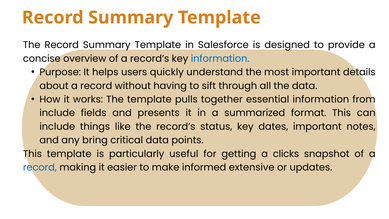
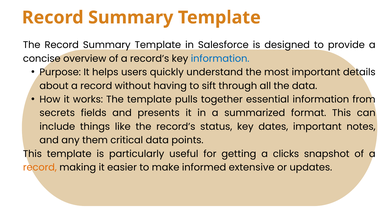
include: include -> secrets (57, 113)
bring: bring -> them (95, 140)
record colour: blue -> orange (40, 167)
